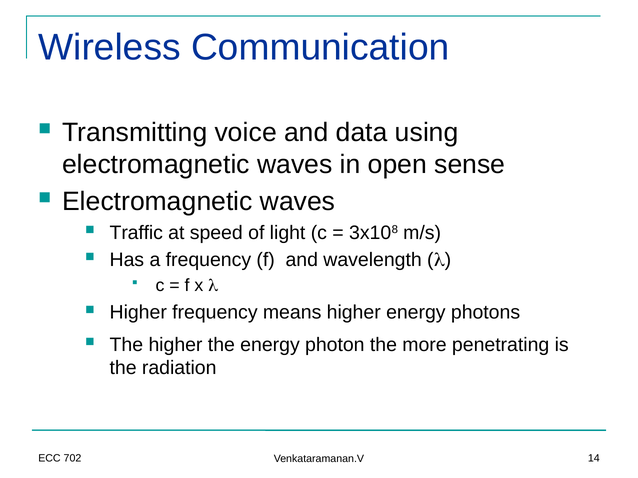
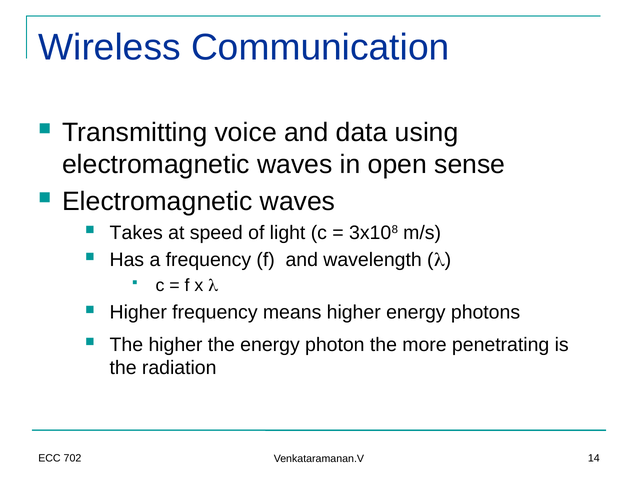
Traffic: Traffic -> Takes (136, 233)
